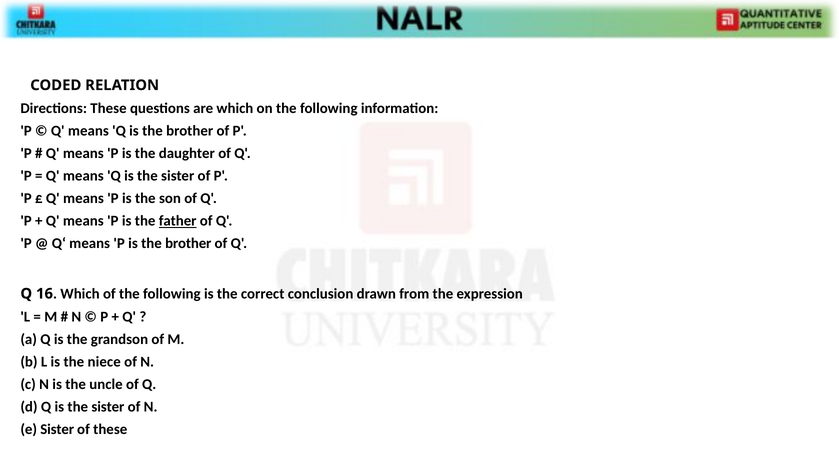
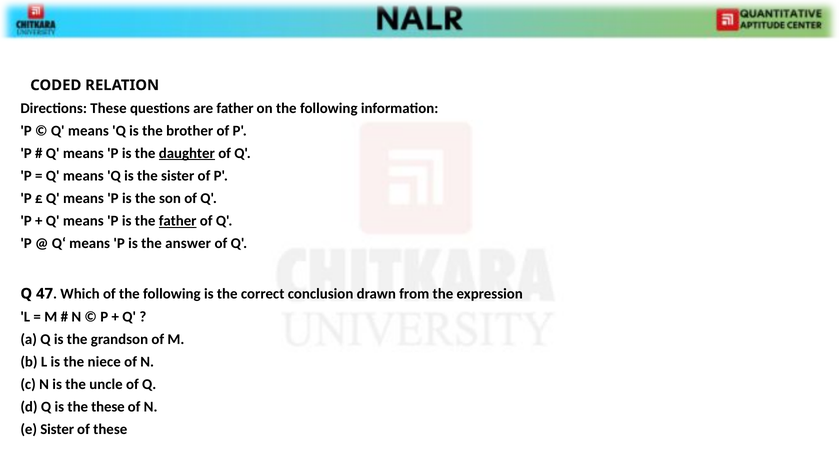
are which: which -> father (235, 108)
daughter underline: none -> present (187, 153)
P is the brother: brother -> answer (188, 244)
16: 16 -> 47 (45, 294)
sister: sister -> these (108, 407)
